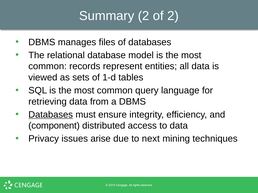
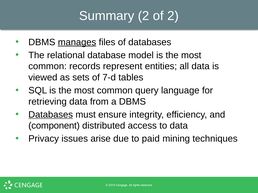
manages underline: none -> present (77, 42)
1-d: 1-d -> 7-d (109, 78)
next: next -> paid (151, 139)
